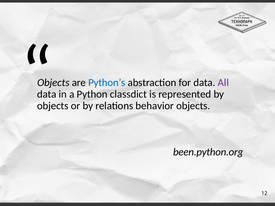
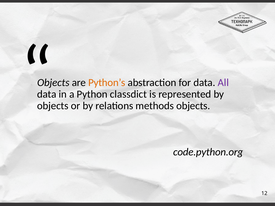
Python’s colour: blue -> orange (107, 83)
behavior: behavior -> methods (155, 106)
been.python.org: been.python.org -> code.python.org (208, 152)
